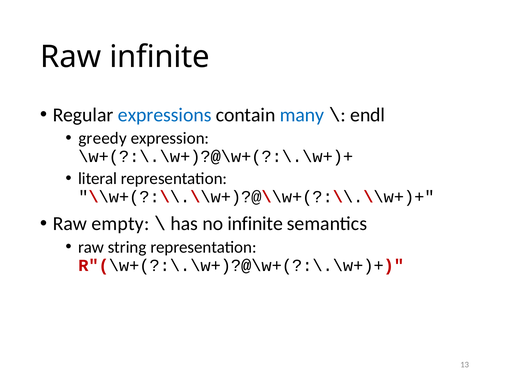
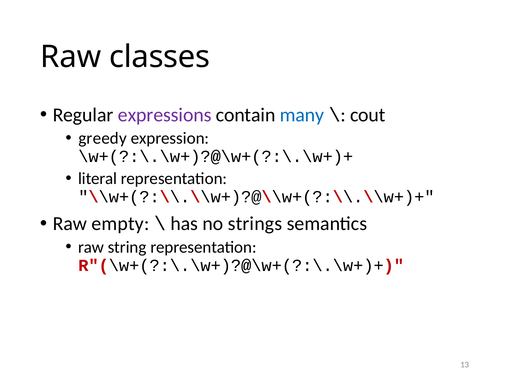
Raw infinite: infinite -> classes (160, 57)
expressions colour: blue -> purple (165, 115)
endl: endl -> cout (368, 115)
no infinite: infinite -> strings (255, 224)
